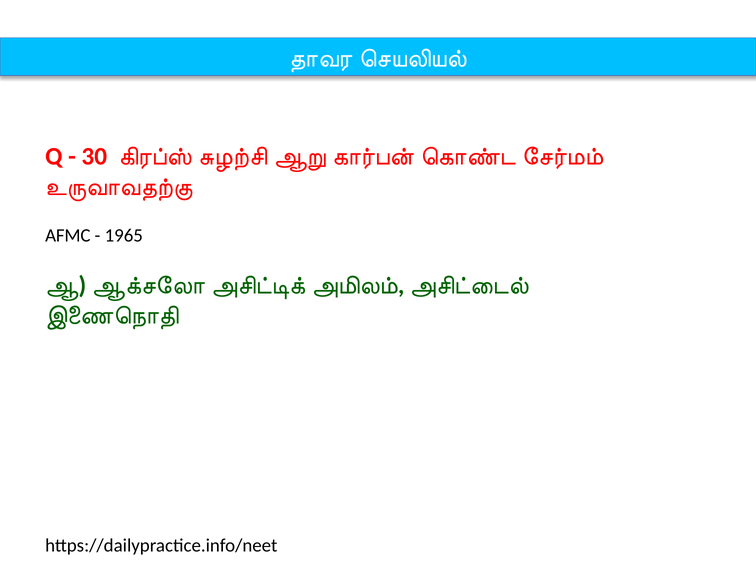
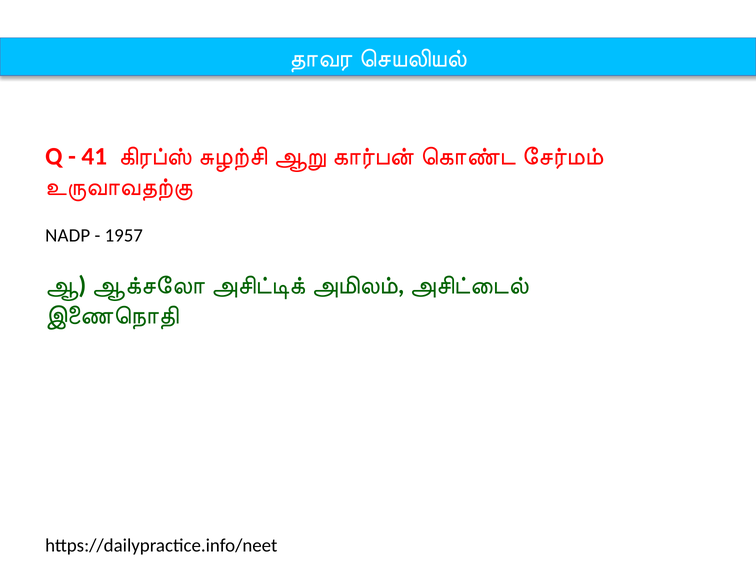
30: 30 -> 41 (94, 157)
AFMC: AFMC -> NADP (68, 236)
1965: 1965 -> 1957 (124, 236)
